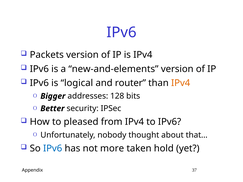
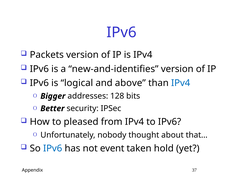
new-and-elements: new-and-elements -> new-and-identifies (113, 69)
router: router -> above (130, 83)
IPv4 colour: orange -> blue (181, 83)
more: more -> event (112, 149)
